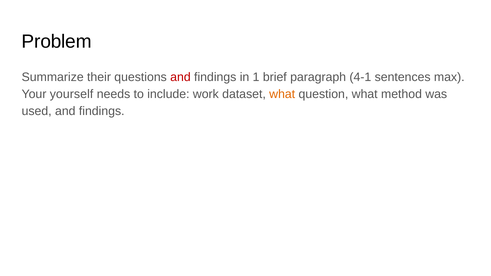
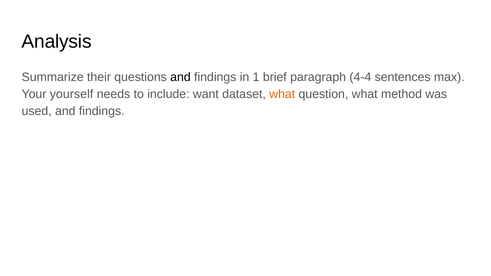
Problem: Problem -> Analysis (57, 42)
and colour: red -> black (180, 77)
4-1: 4-1 -> 4-4 (360, 77)
work: work -> want (206, 94)
